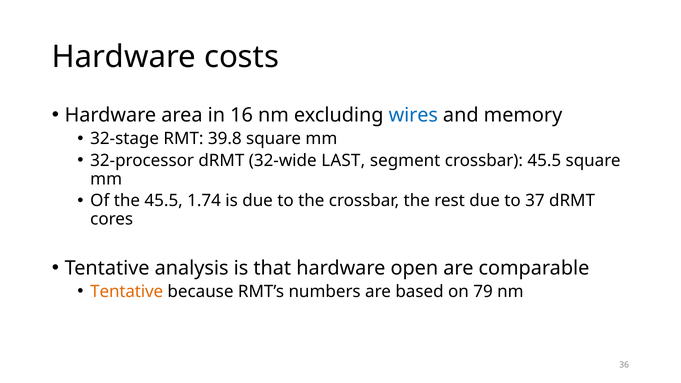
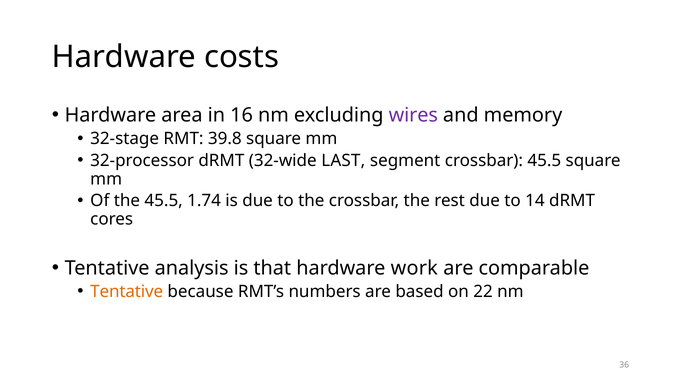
wires colour: blue -> purple (413, 115)
37: 37 -> 14 (535, 201)
open: open -> work (414, 268)
79: 79 -> 22 (483, 292)
